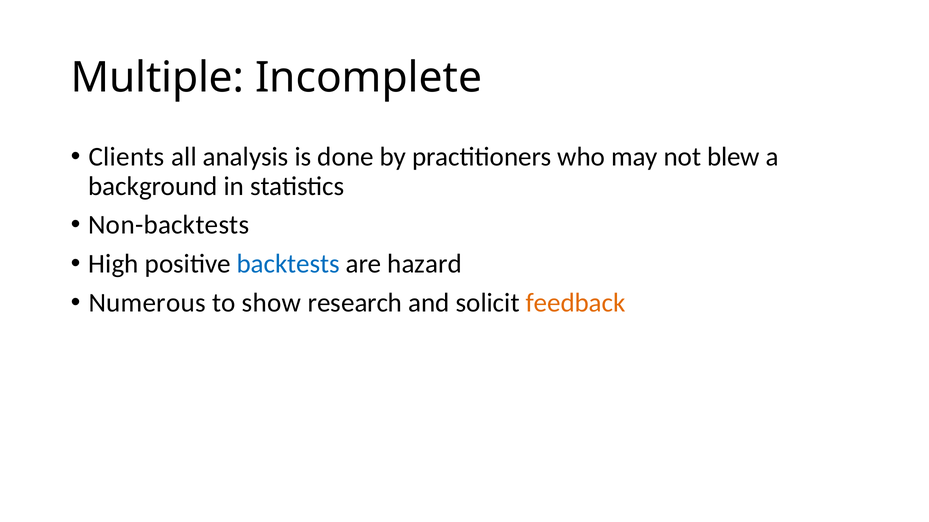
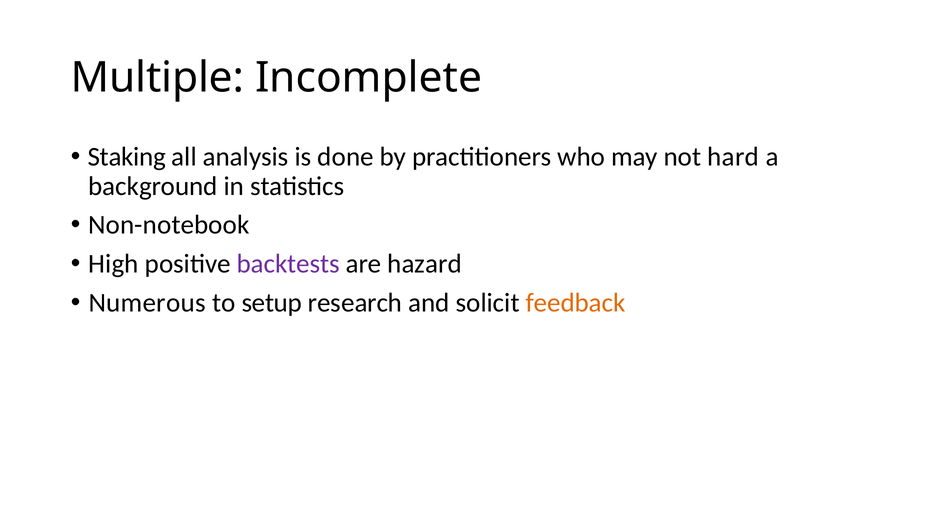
Clients: Clients -> Staking (127, 157)
blew: blew -> hard (733, 157)
Non-backtests: Non-backtests -> Non-notebook (169, 225)
backtests colour: blue -> purple (288, 264)
show: show -> setup (272, 303)
